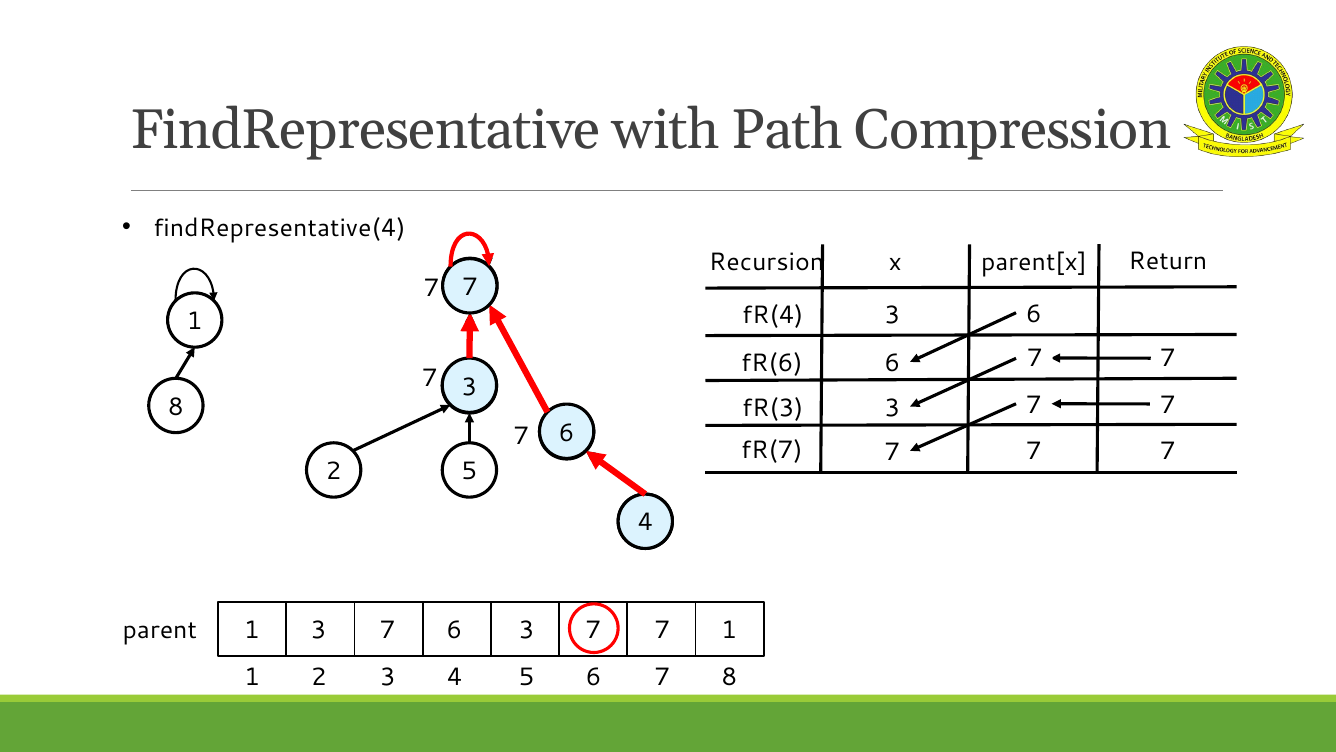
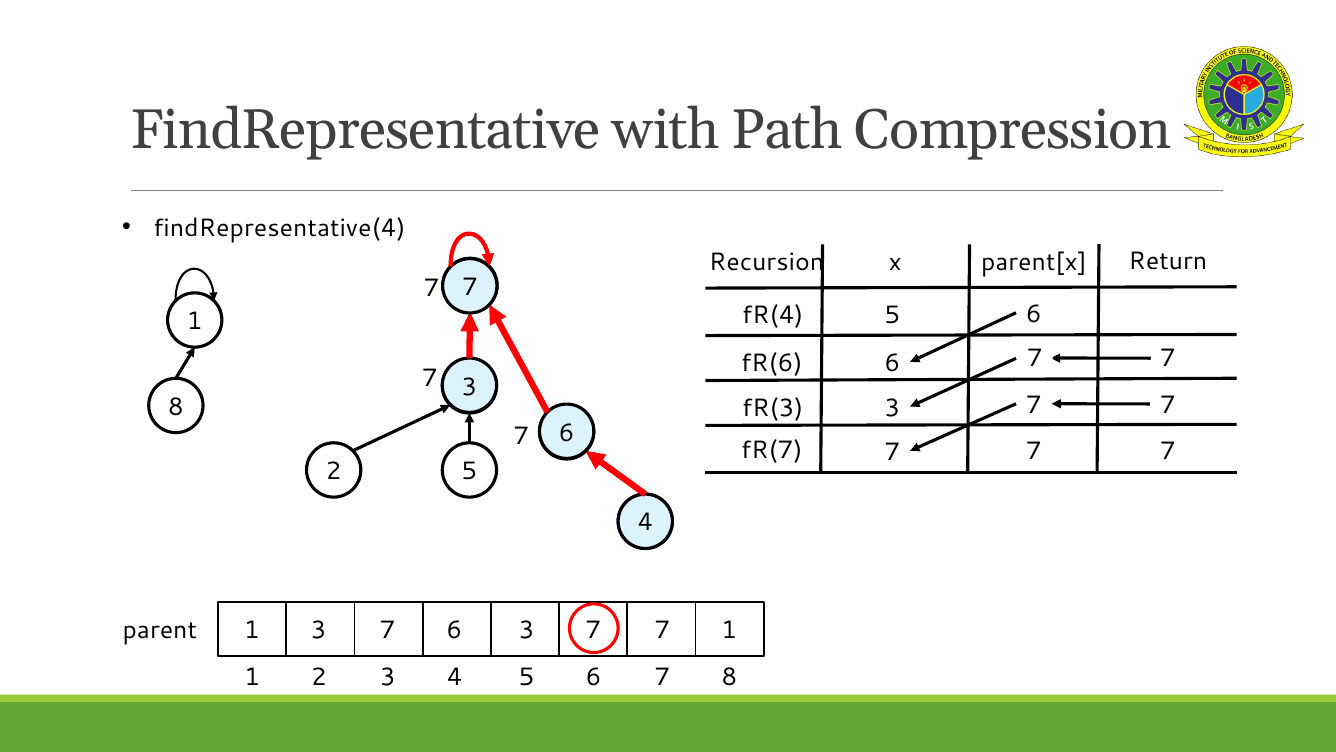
fR(4 3: 3 -> 5 (892, 315)
